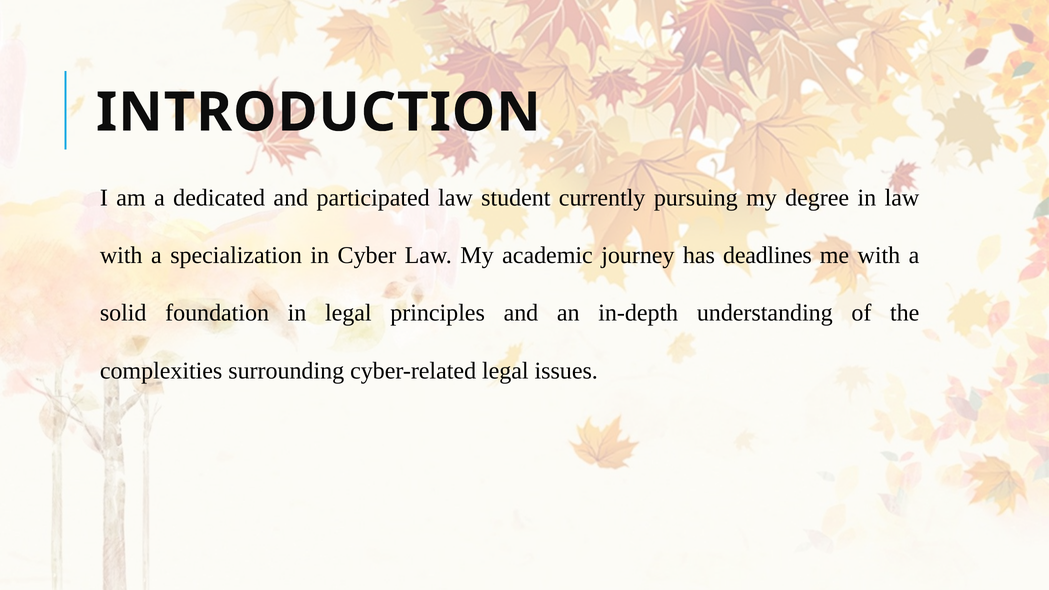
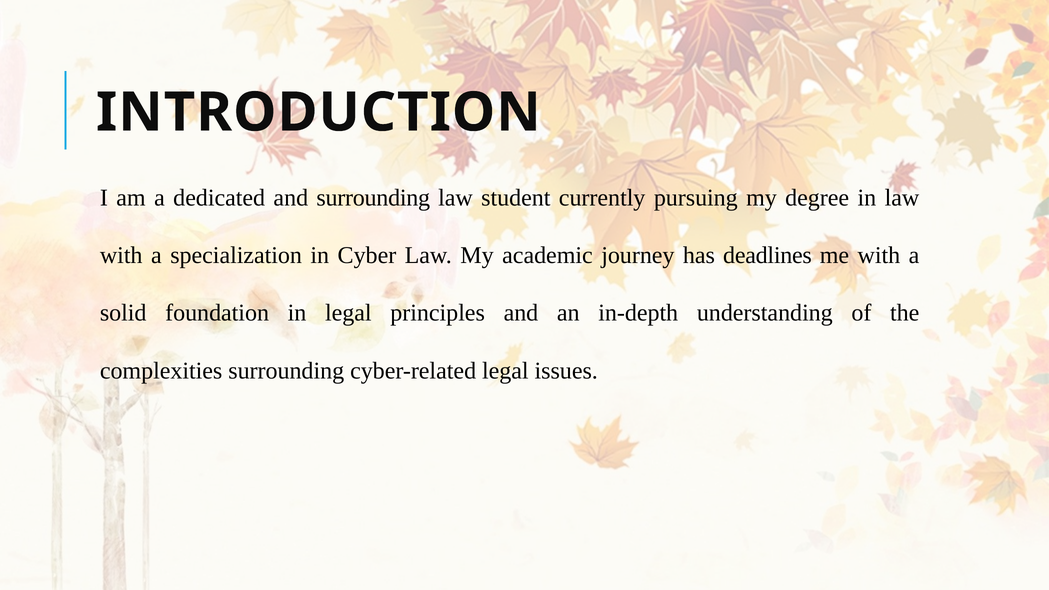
and participated: participated -> surrounding (373, 198)
